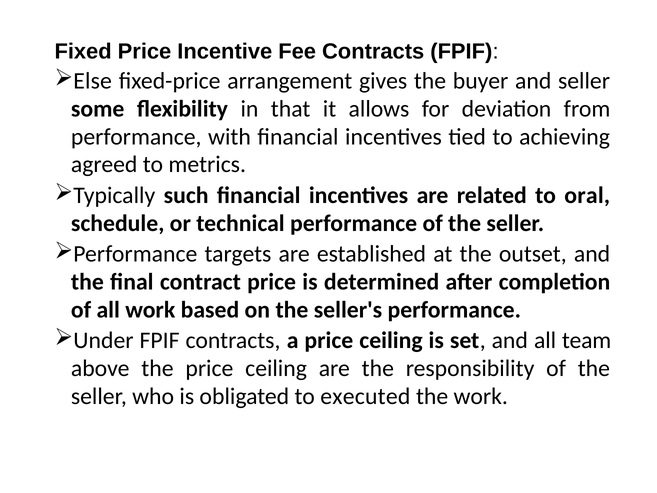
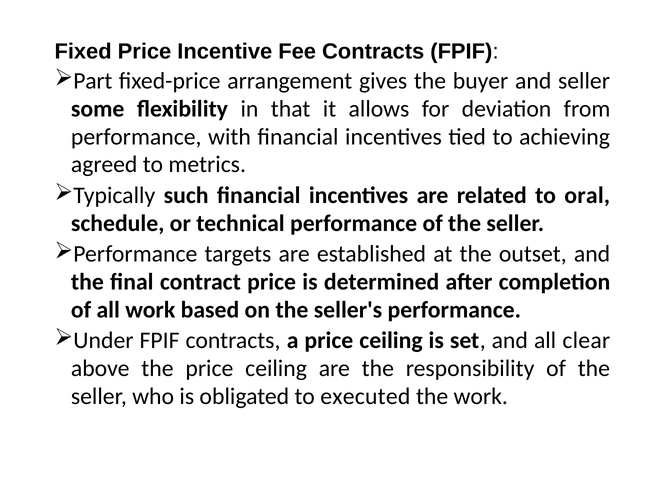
Else: Else -> Part (93, 81)
team: team -> clear (586, 340)
